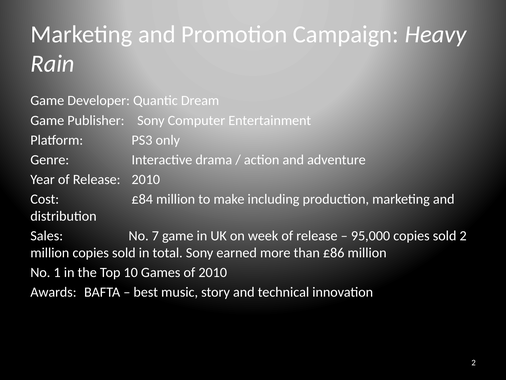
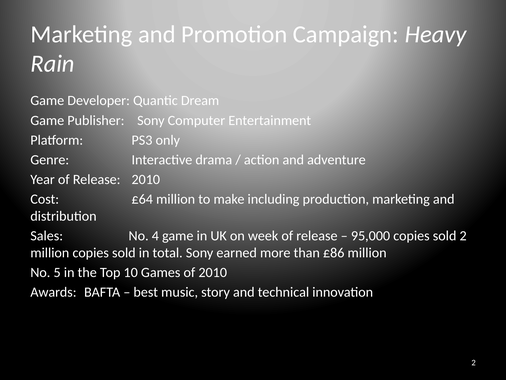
£84: £84 -> £64 (142, 199)
7: 7 -> 4 (155, 236)
1: 1 -> 5 (57, 272)
